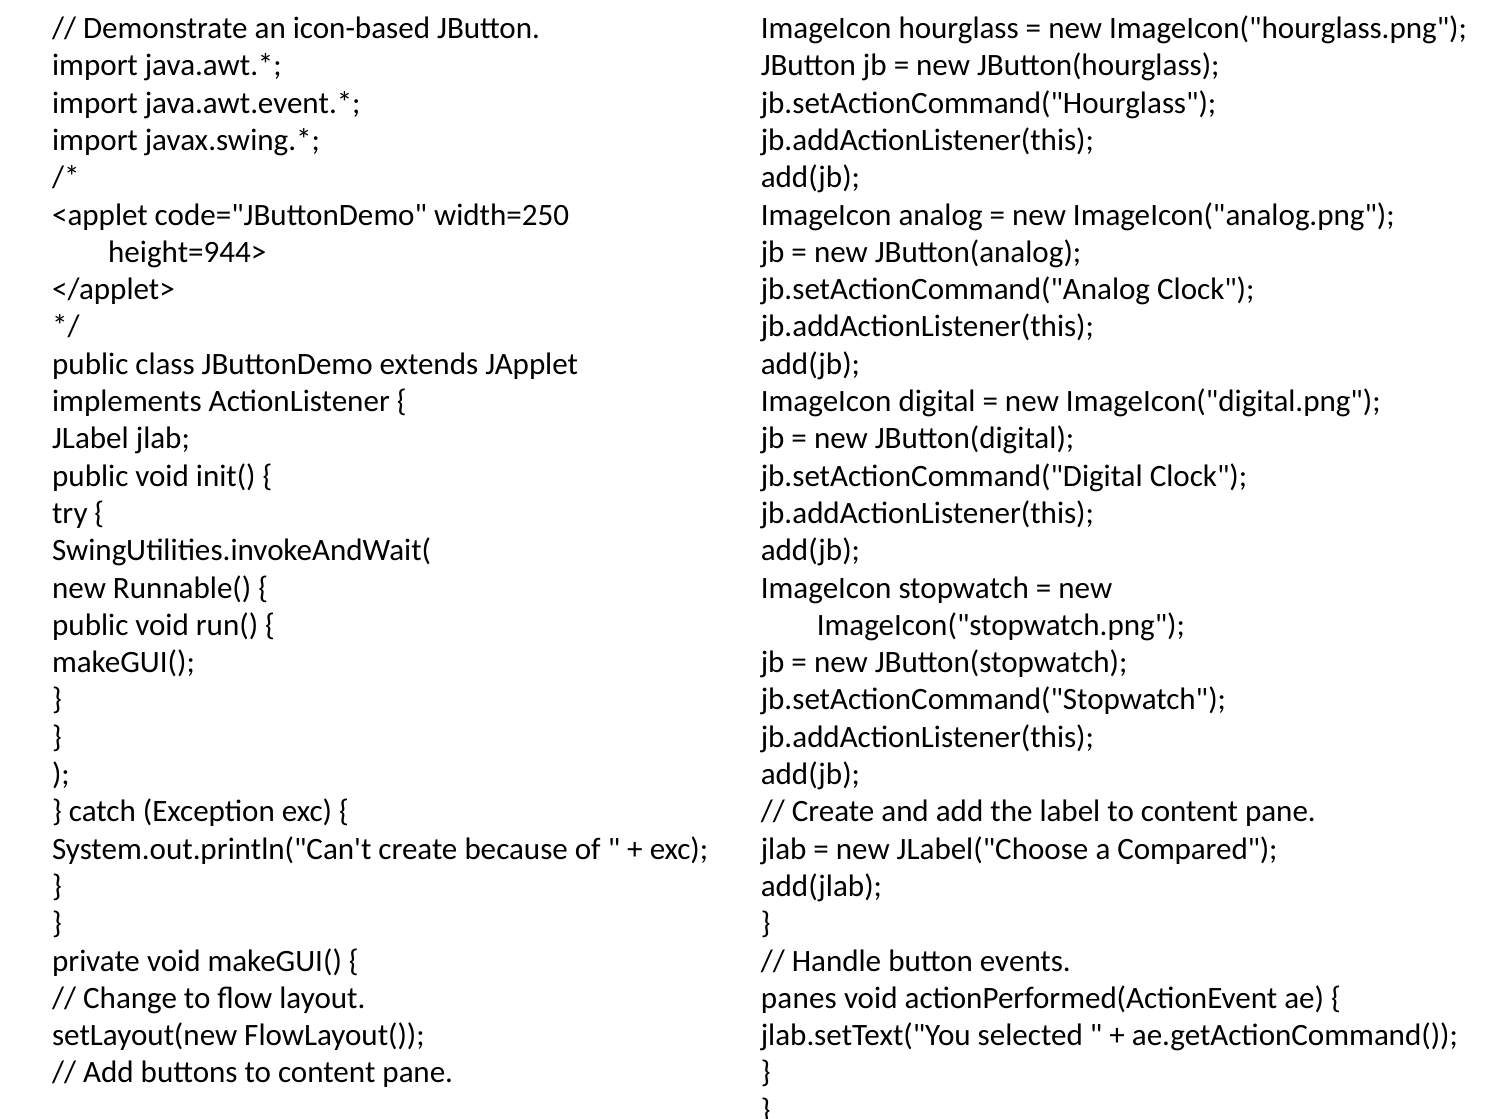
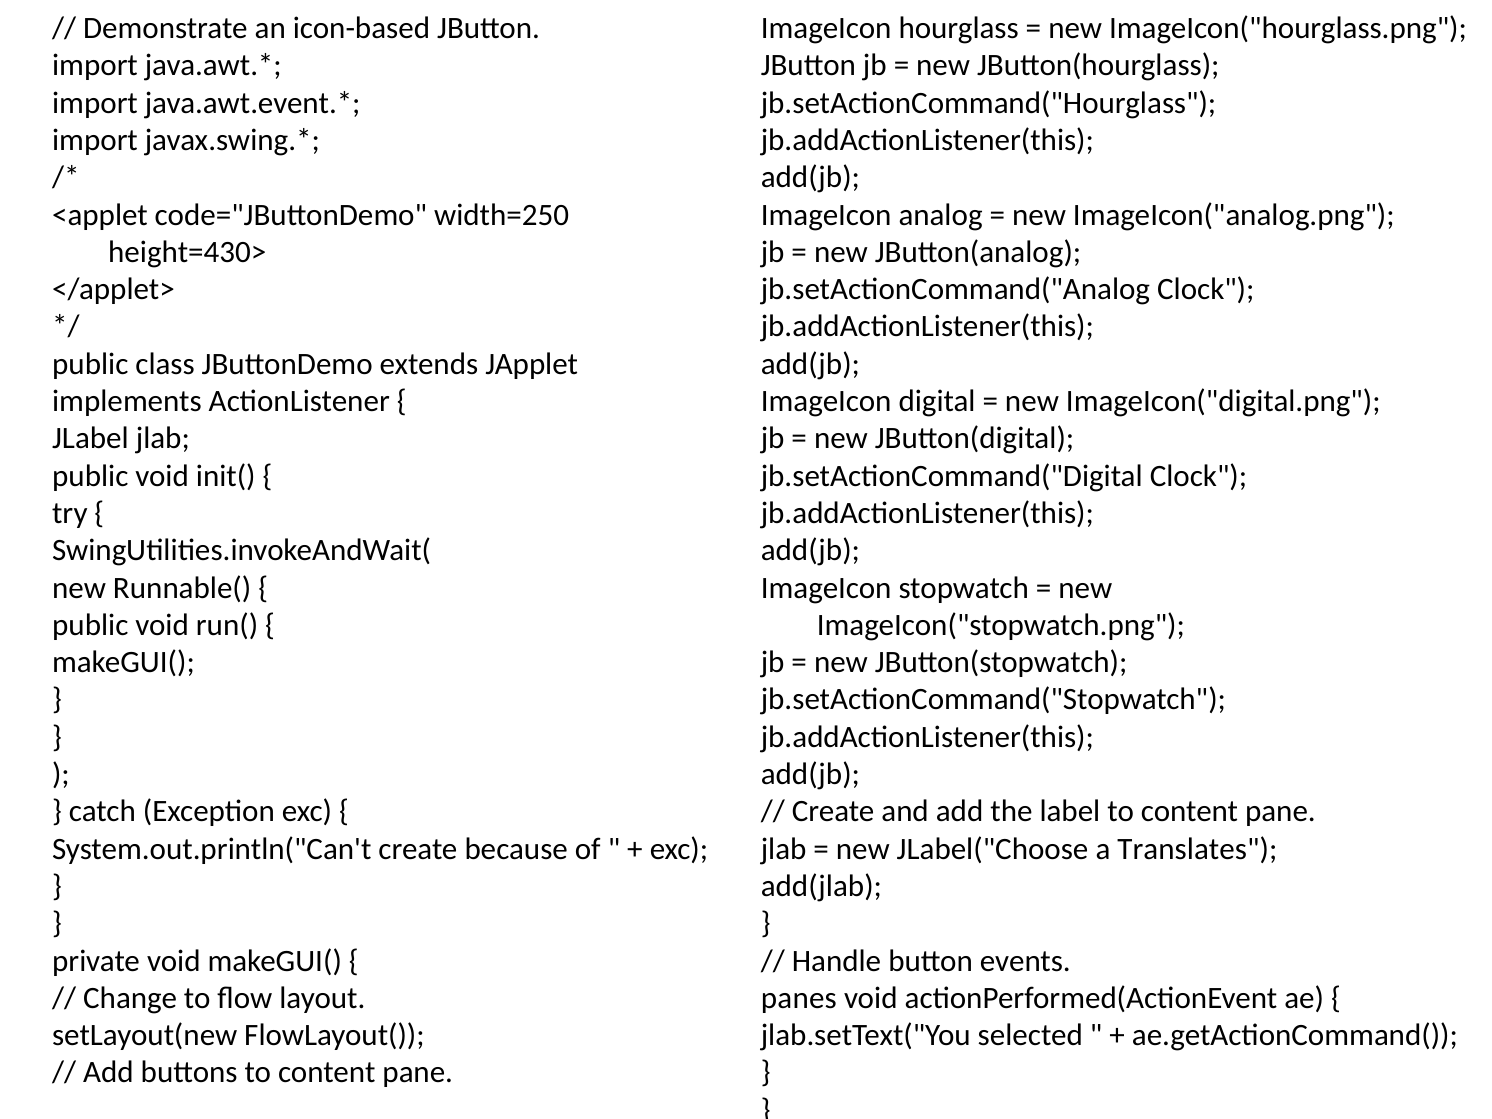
height=944>: height=944> -> height=430> (187, 252)
Compared: Compared -> Translates (1197, 849)
